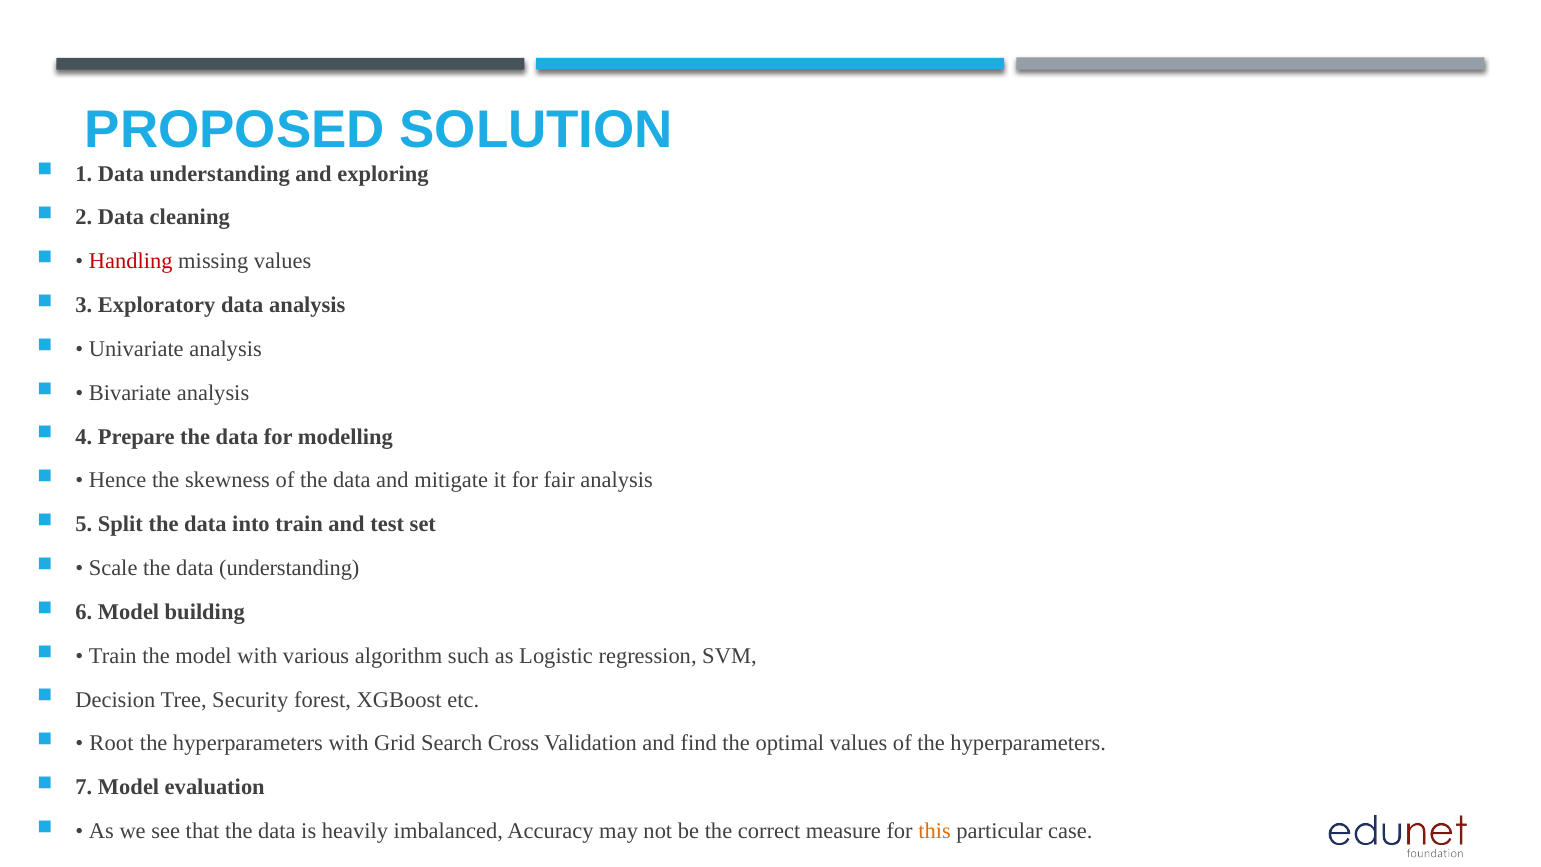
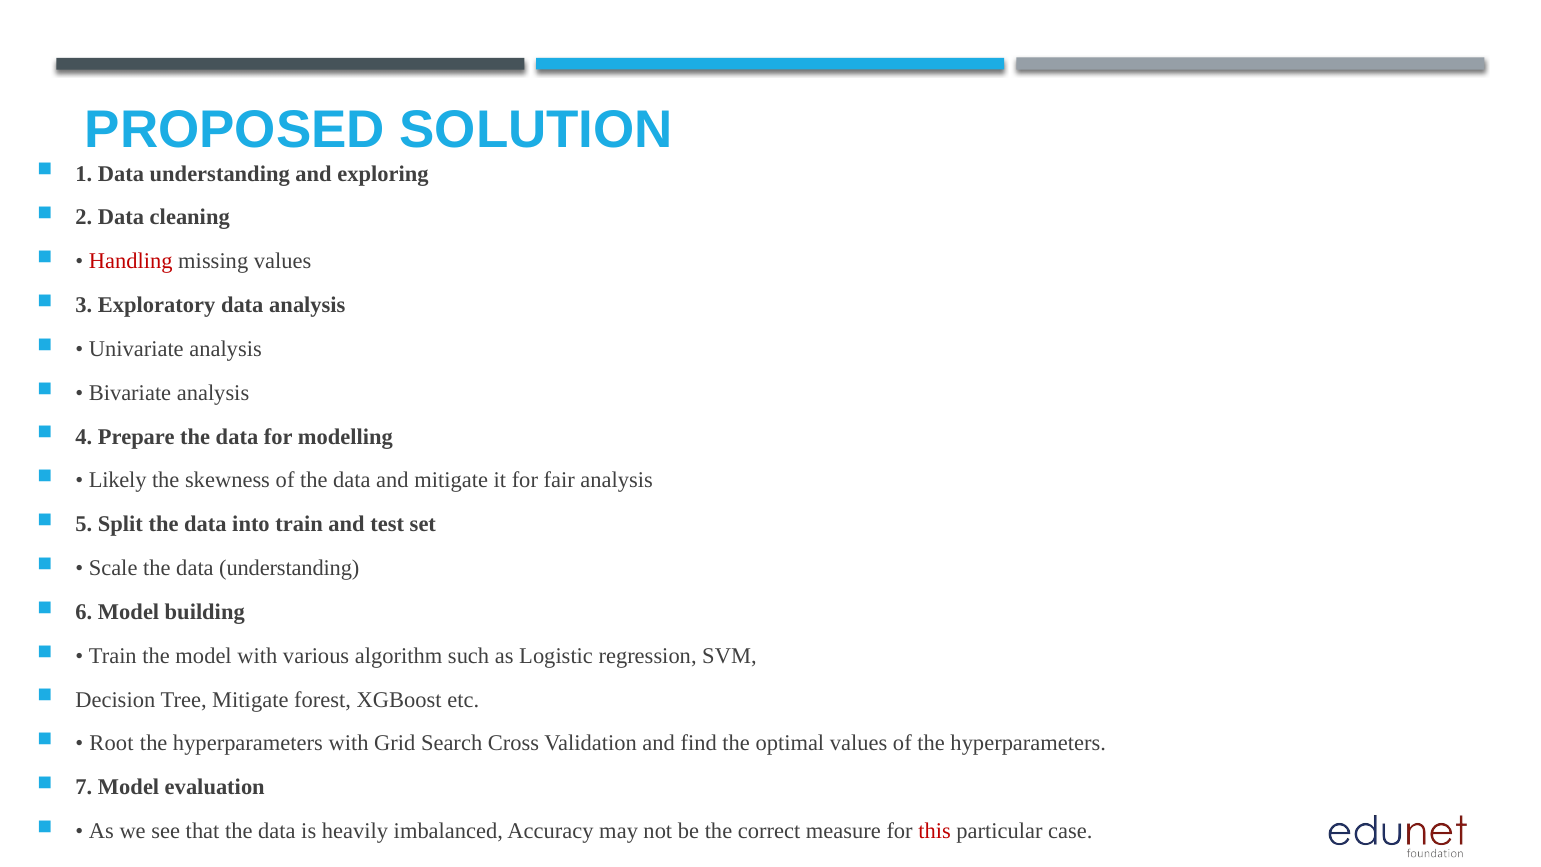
Hence: Hence -> Likely (118, 480)
Tree Security: Security -> Mitigate (250, 699)
this colour: orange -> red (935, 831)
